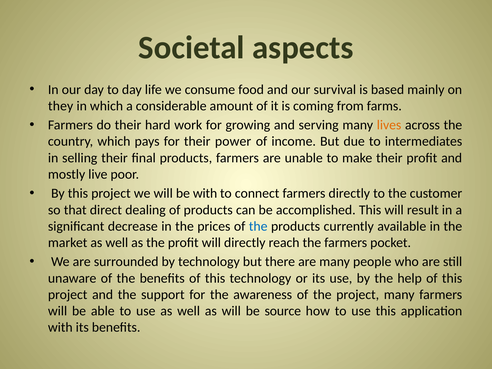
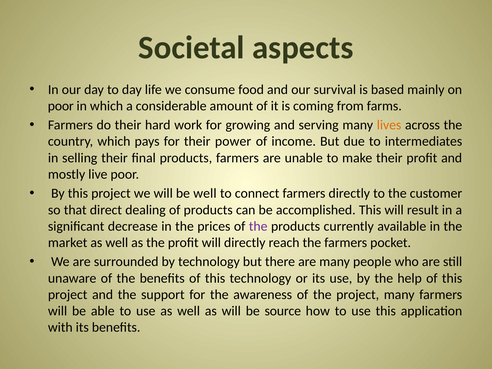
they: they -> poor (61, 106)
be with: with -> well (205, 193)
the colour: blue -> purple (258, 226)
